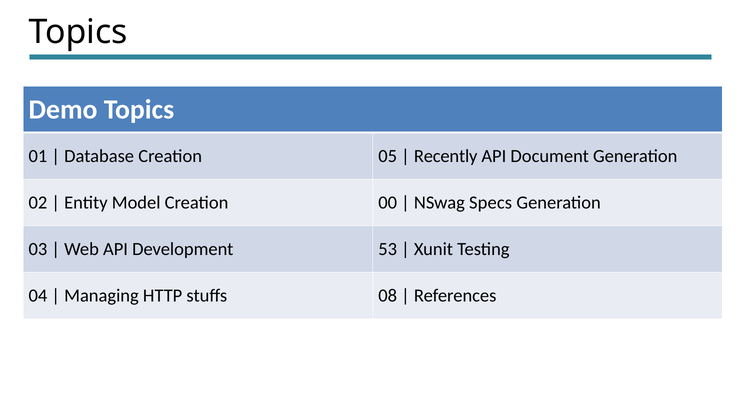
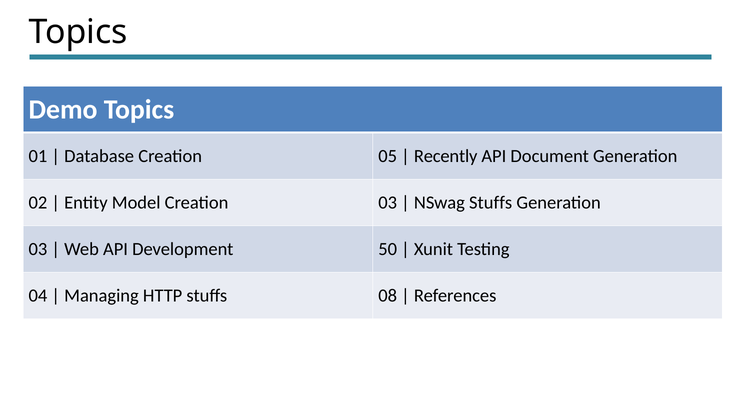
Creation 00: 00 -> 03 (388, 203)
NSwag Specs: Specs -> Stuffs (491, 203)
53: 53 -> 50 (388, 249)
